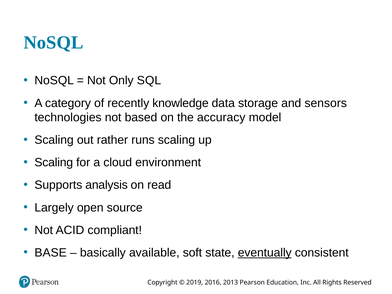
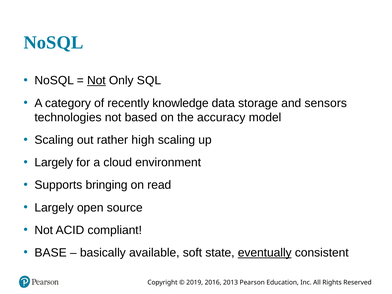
Not underline: none -> present (96, 81)
runs: runs -> high (143, 140)
Scaling: Scaling -> Largely (54, 163)
analysis: analysis -> bringing (107, 185)
